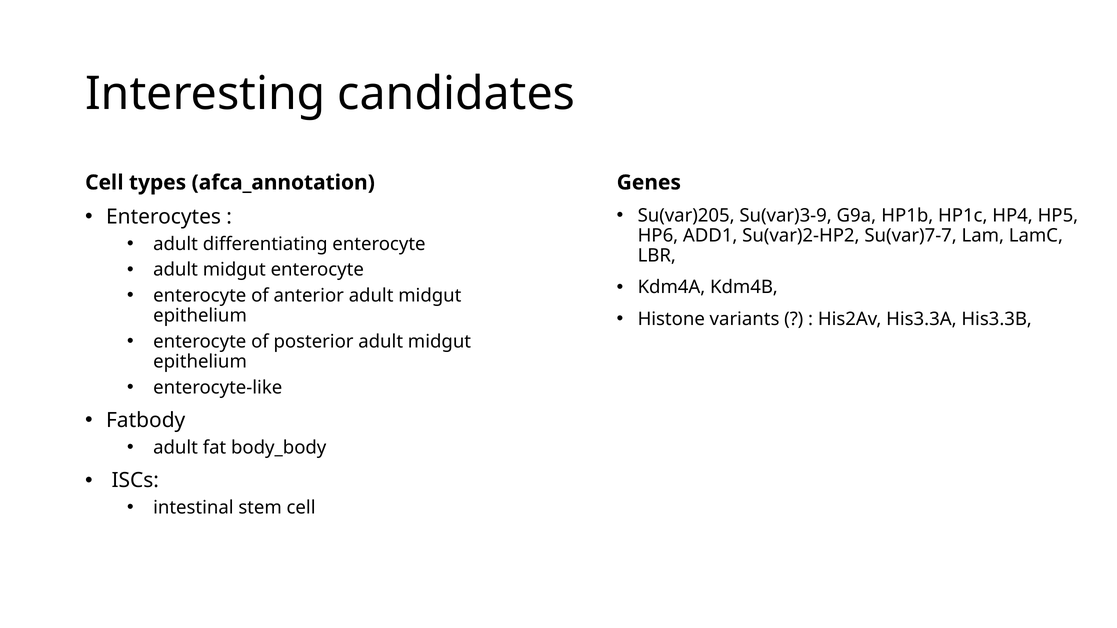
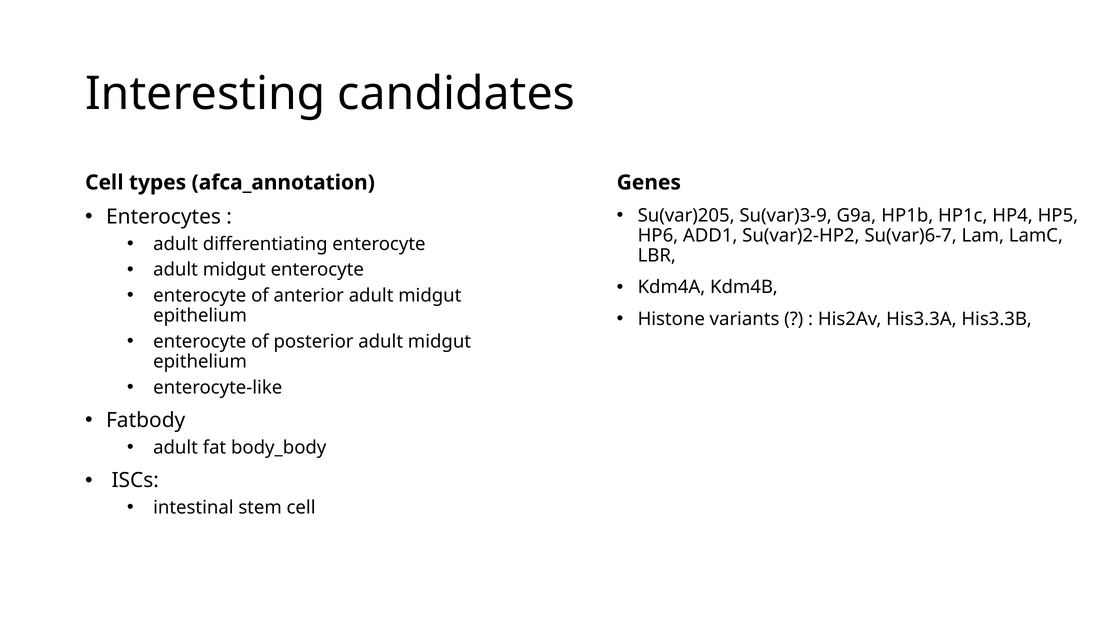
Su(var)7-7: Su(var)7-7 -> Su(var)6-7 (911, 236)
